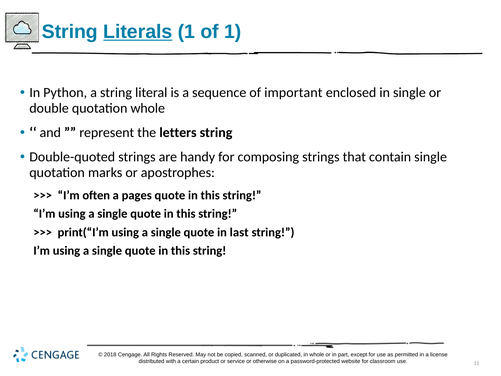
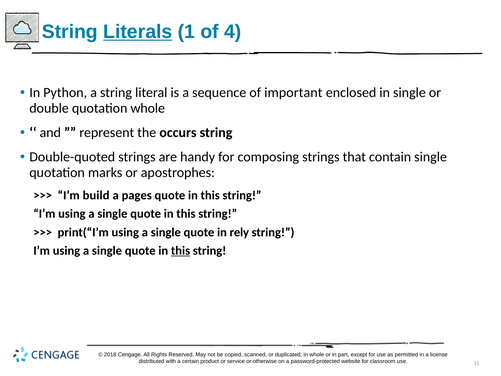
of 1: 1 -> 4 (233, 32)
letters: letters -> occurs (178, 133)
often: often -> build (96, 195)
last: last -> rely (239, 232)
this underline: none -> present (181, 251)
